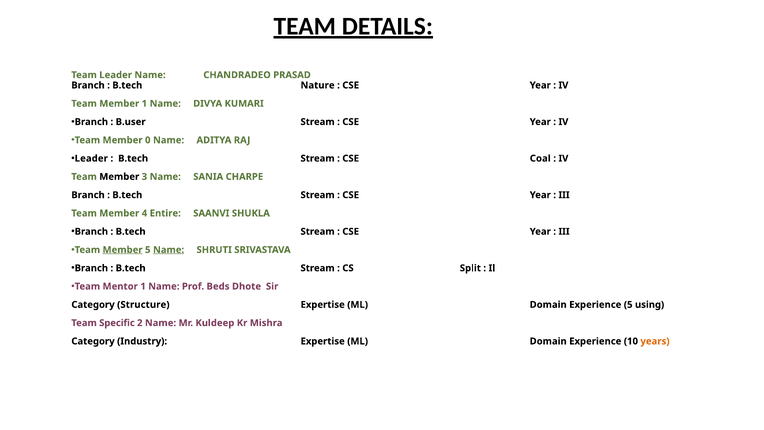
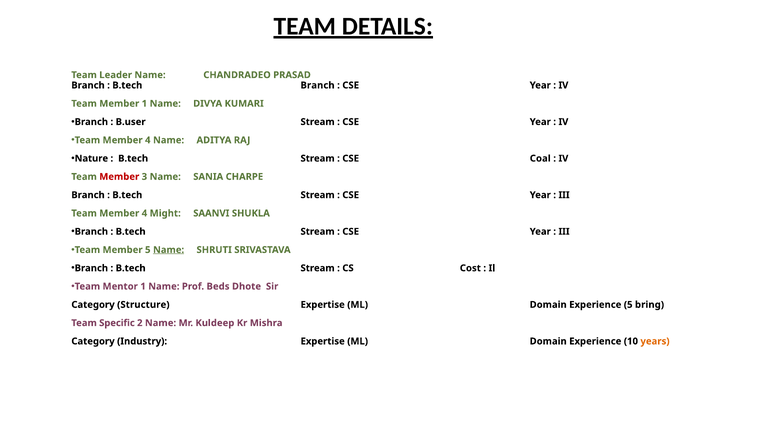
B.tech Nature: Nature -> Branch (318, 85)
0: 0 -> 4 (148, 140)
Leader: Leader -> Nature (91, 158)
Member colour: black -> red (119, 177)
Entire: Entire -> Might (165, 213)
Member underline: present -> none (123, 250)
Split: Split -> Cost (470, 268)
using: using -> bring (650, 305)
